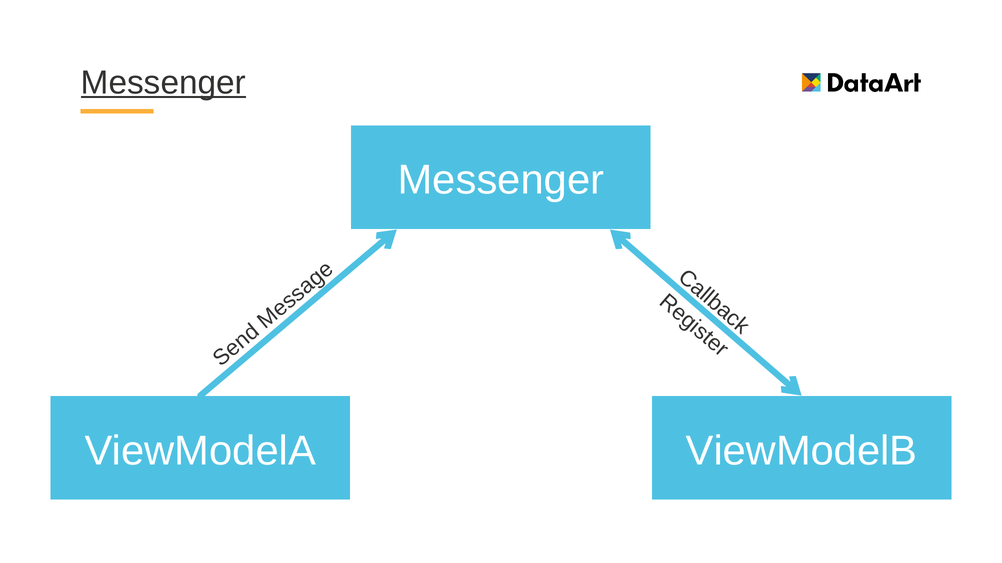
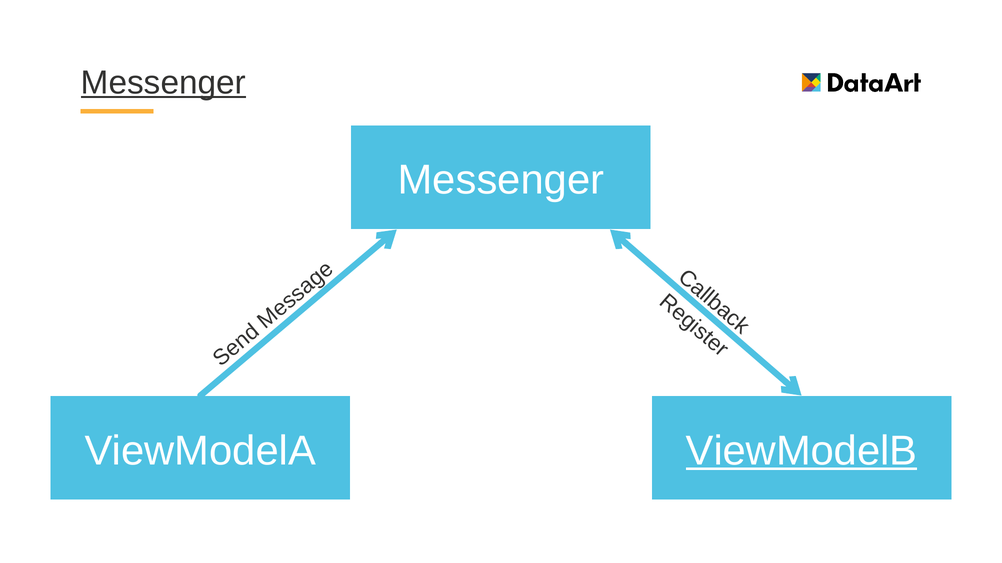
ViewModelB underline: none -> present (802, 451)
